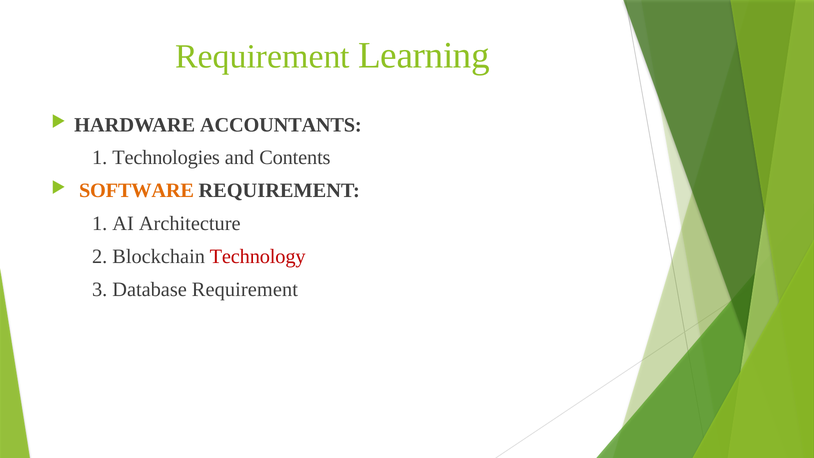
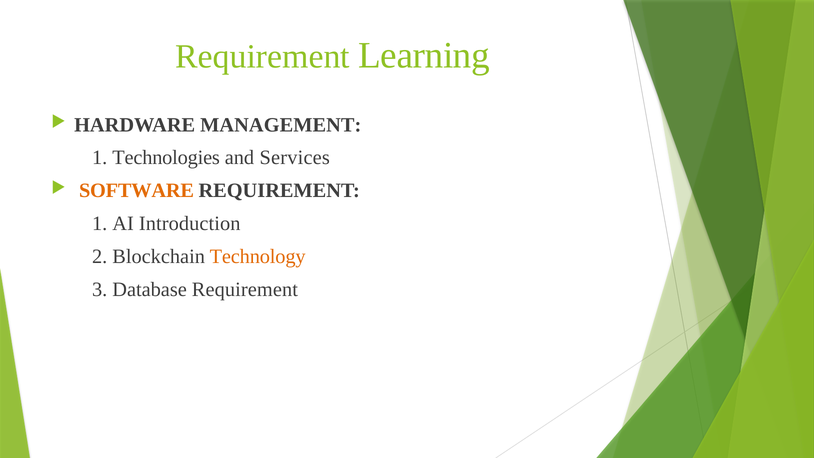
ACCOUNTANTS: ACCOUNTANTS -> MANAGEMENT (281, 125)
Contents: Contents -> Services (295, 158)
Architecture: Architecture -> Introduction (190, 224)
Technology colour: red -> orange (258, 256)
